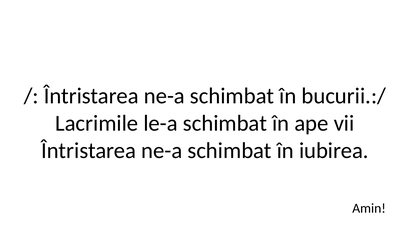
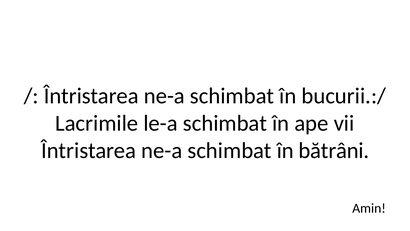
iubirea: iubirea -> bătrâni (334, 150)
